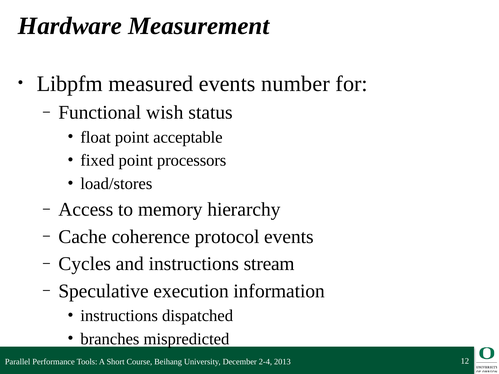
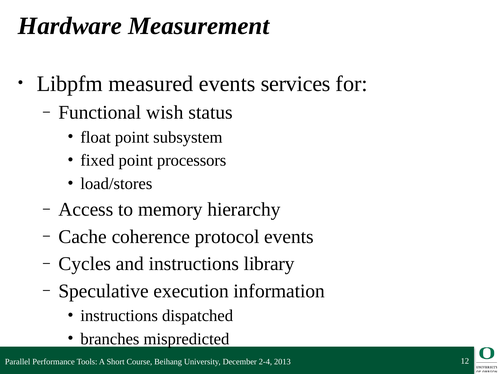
number: number -> services (296, 84)
acceptable: acceptable -> subsystem (188, 137)
stream: stream -> library (269, 264)
